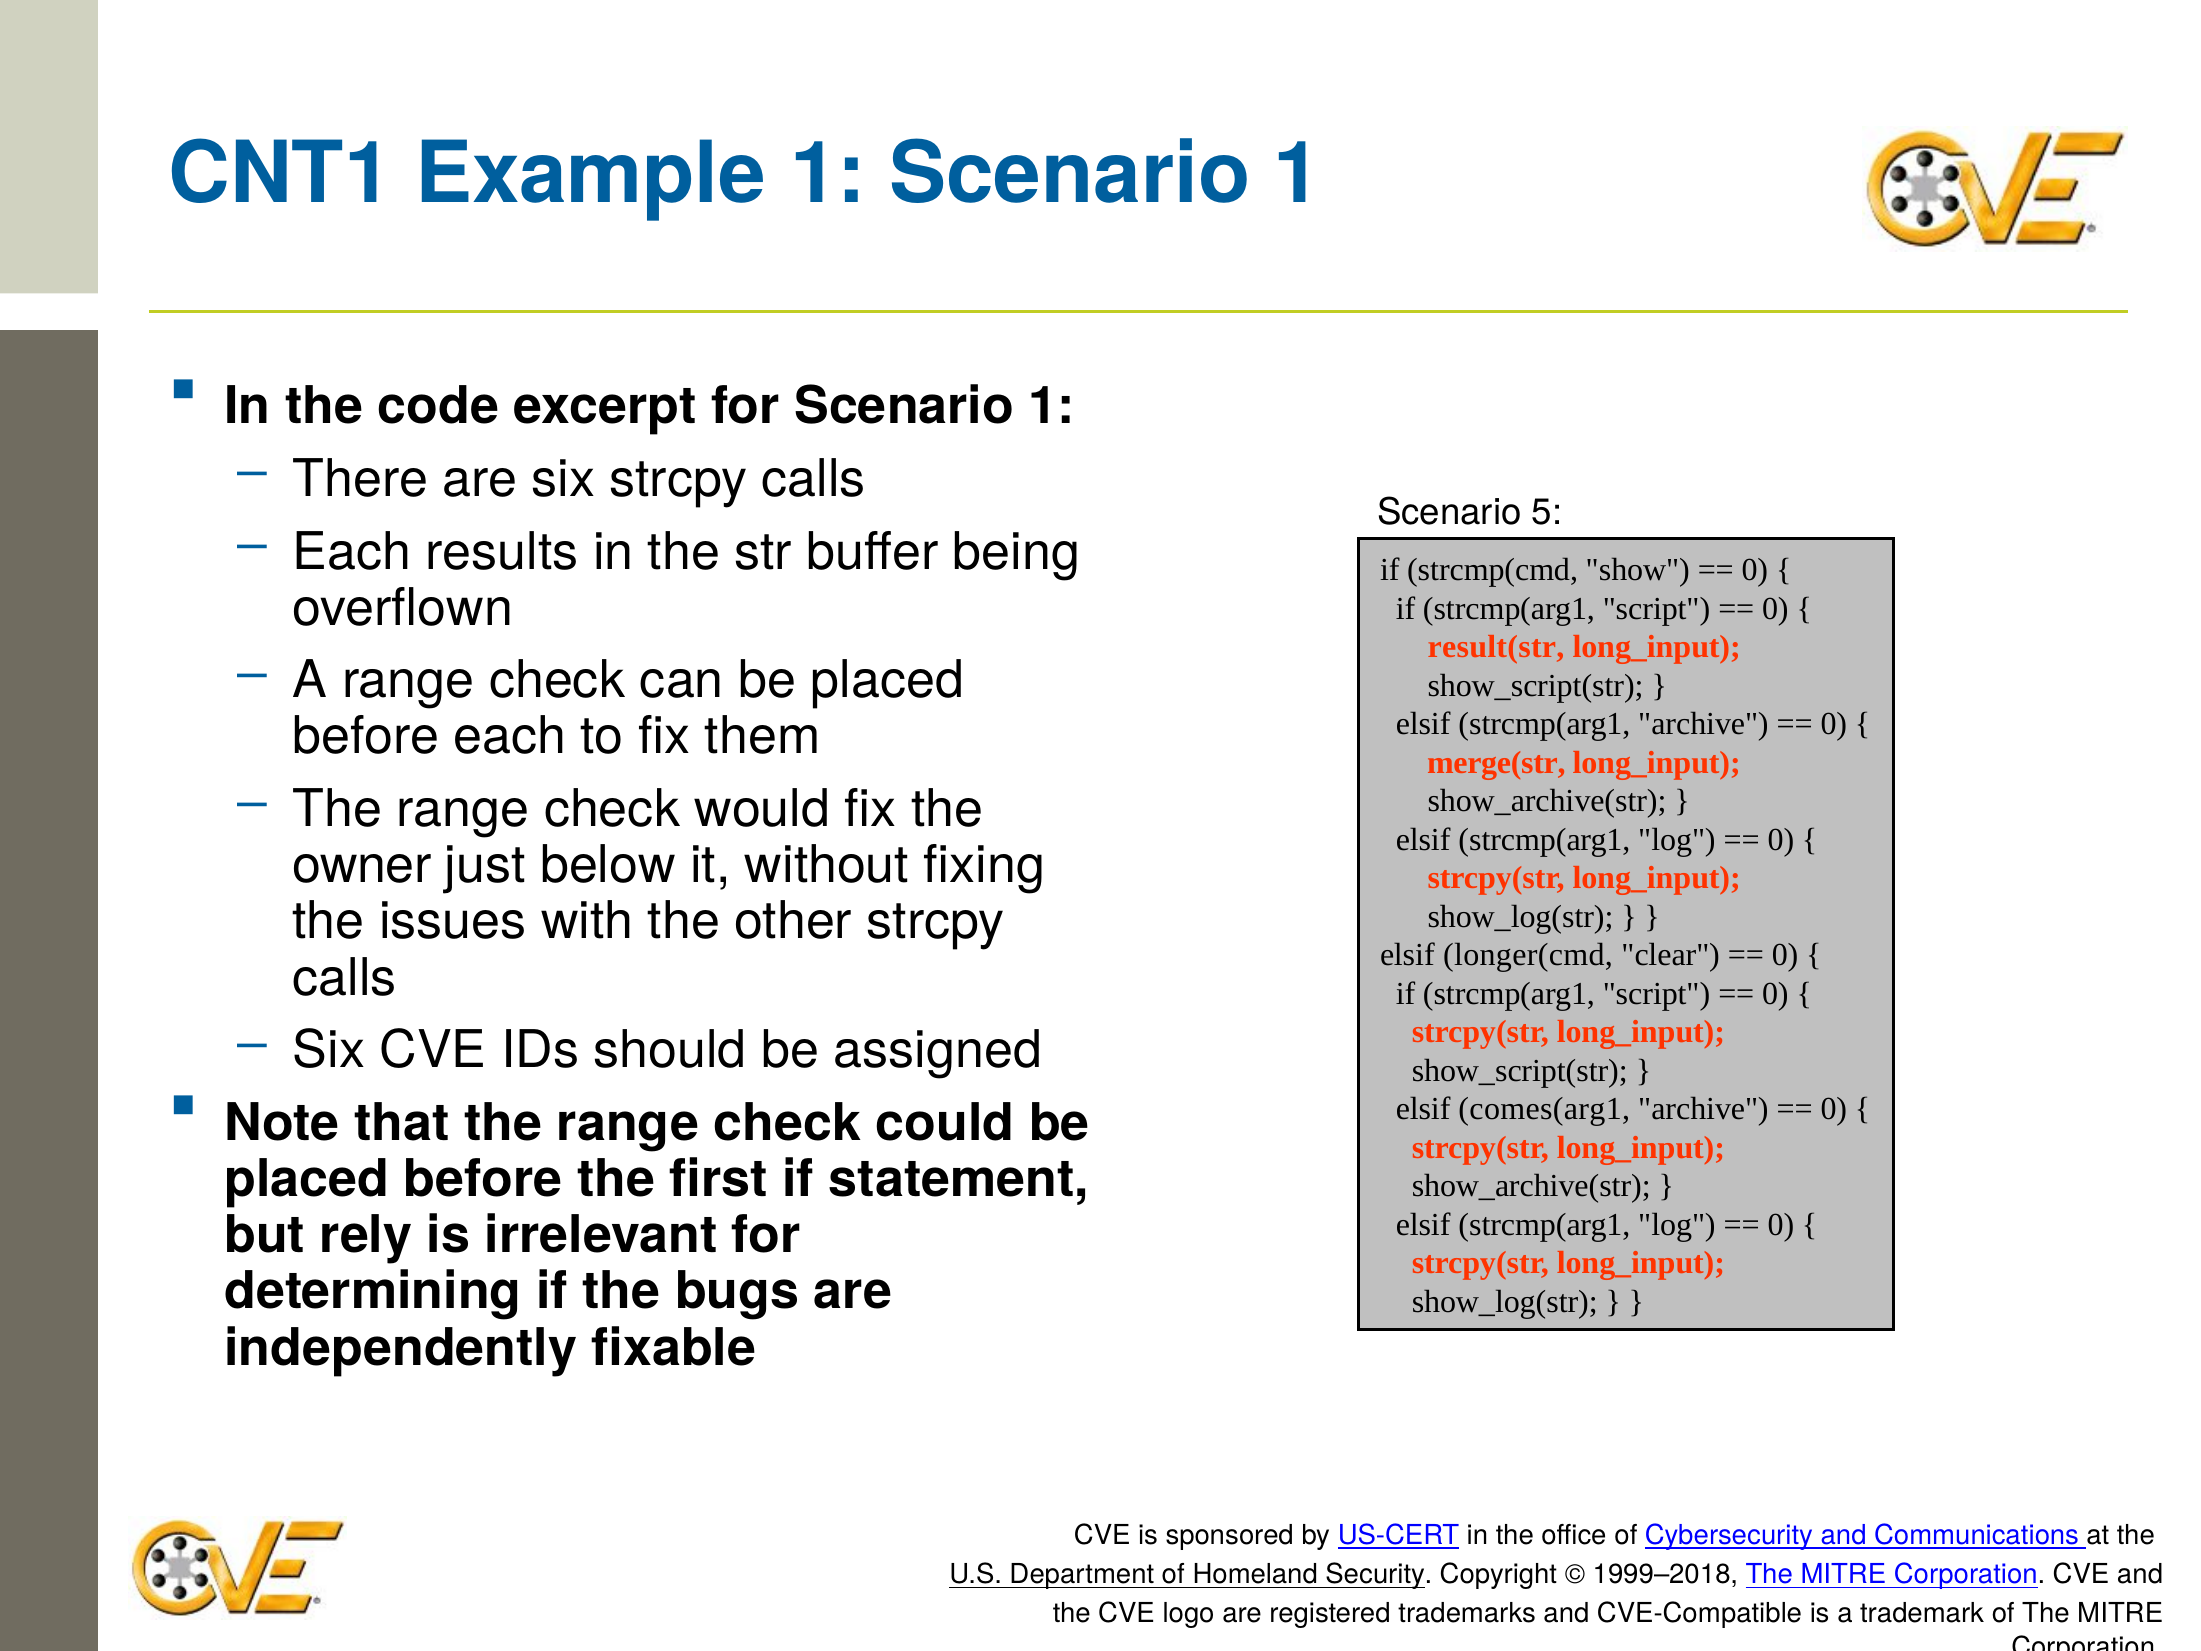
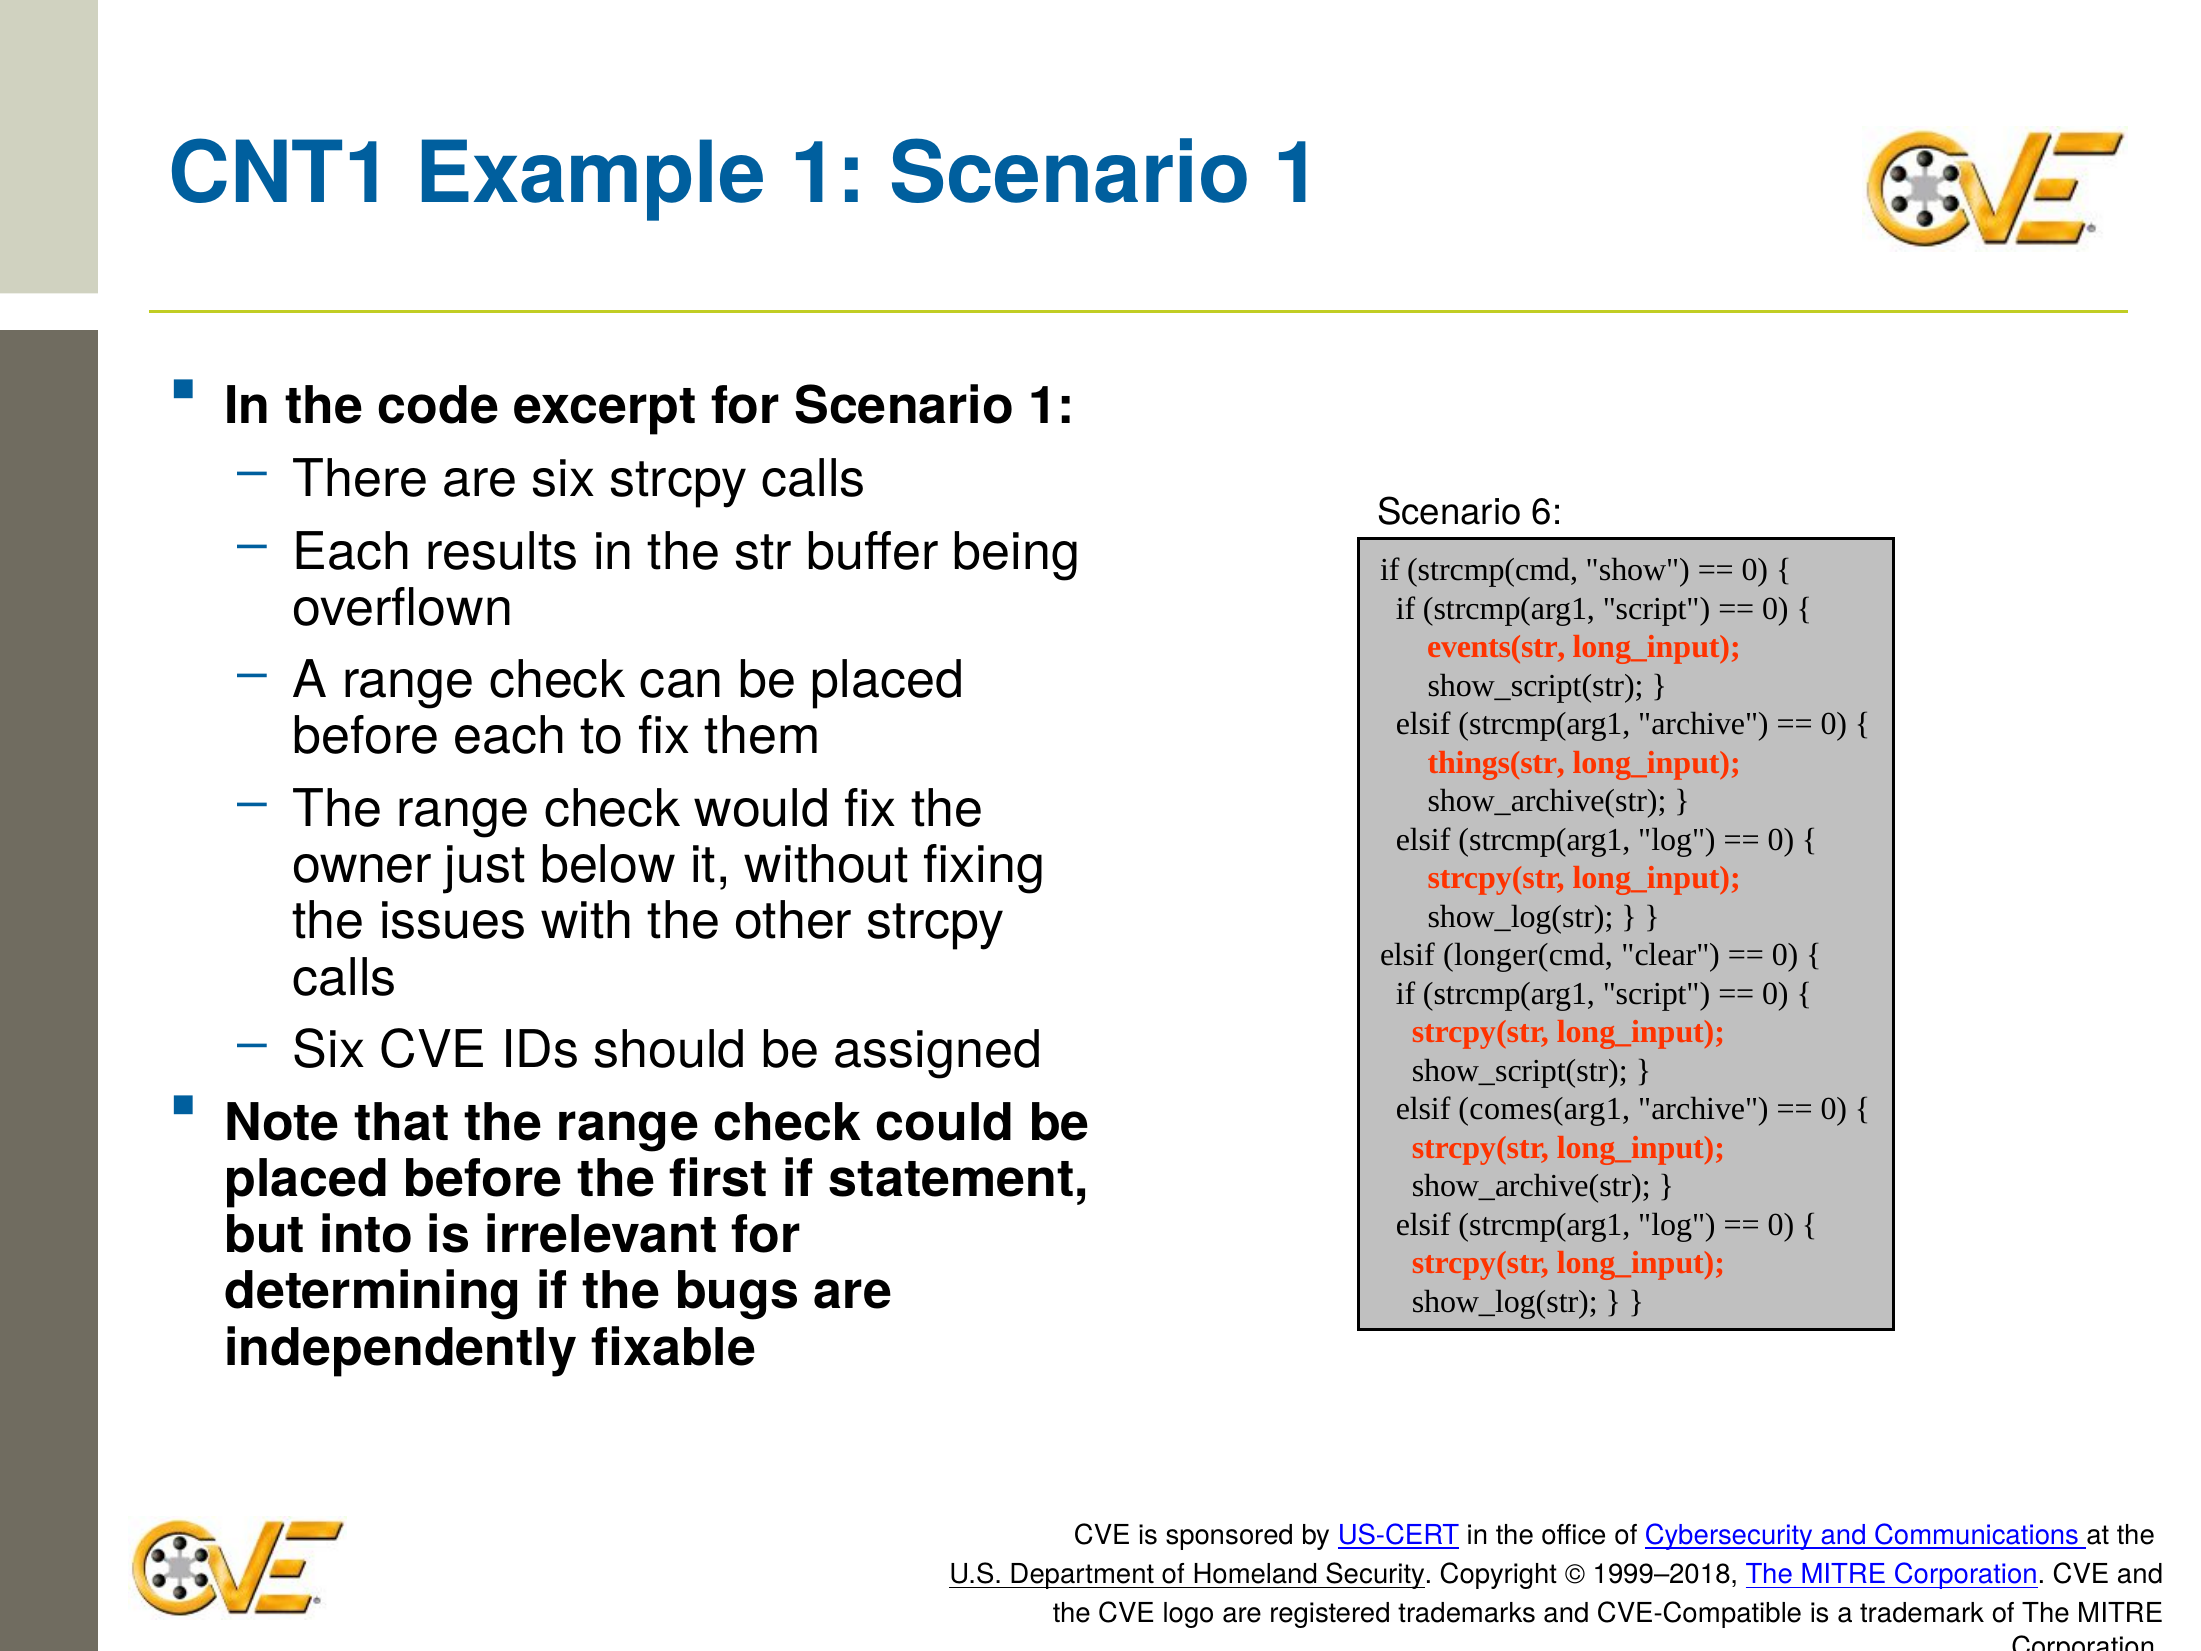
5: 5 -> 6 (1547, 512)
result(str: result(str -> events(str (1496, 647)
merge(str: merge(str -> things(str (1496, 763)
rely: rely -> into (366, 1235)
